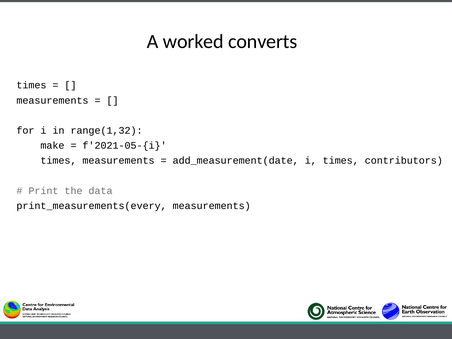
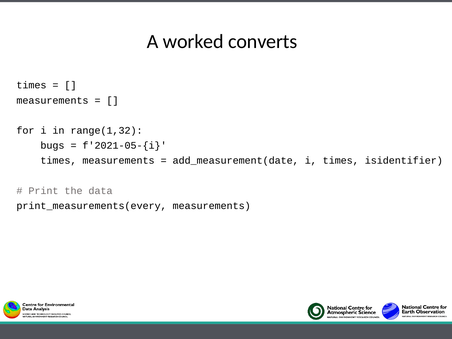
make: make -> bugs (52, 146)
contributors: contributors -> isidentifier (404, 161)
